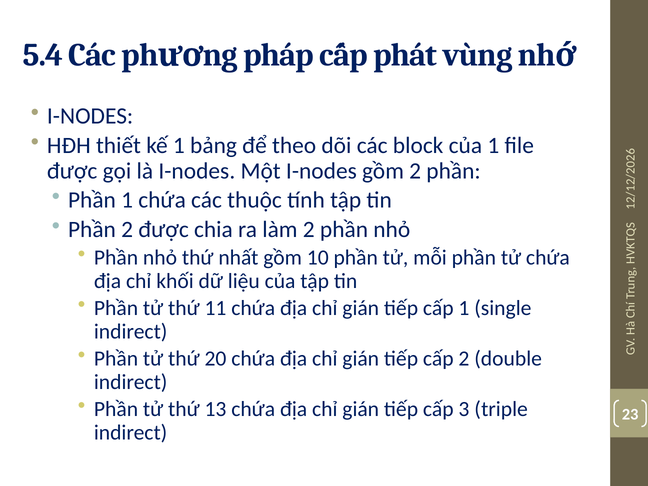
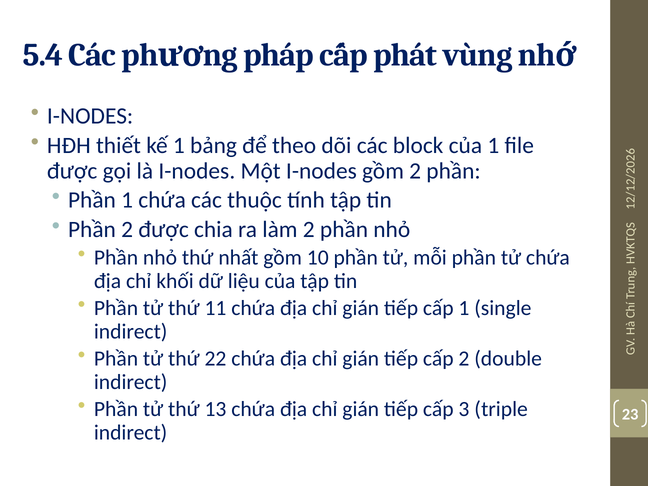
20: 20 -> 22 (215, 359)
